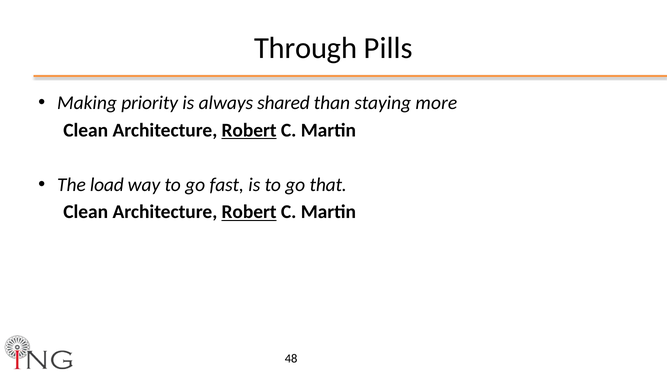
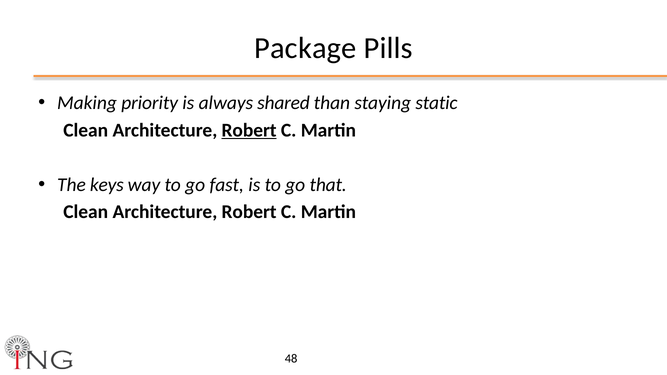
Through: Through -> Package (305, 48)
more: more -> static (437, 103)
load: load -> keys (107, 185)
Robert underline: present -> none (249, 212)
